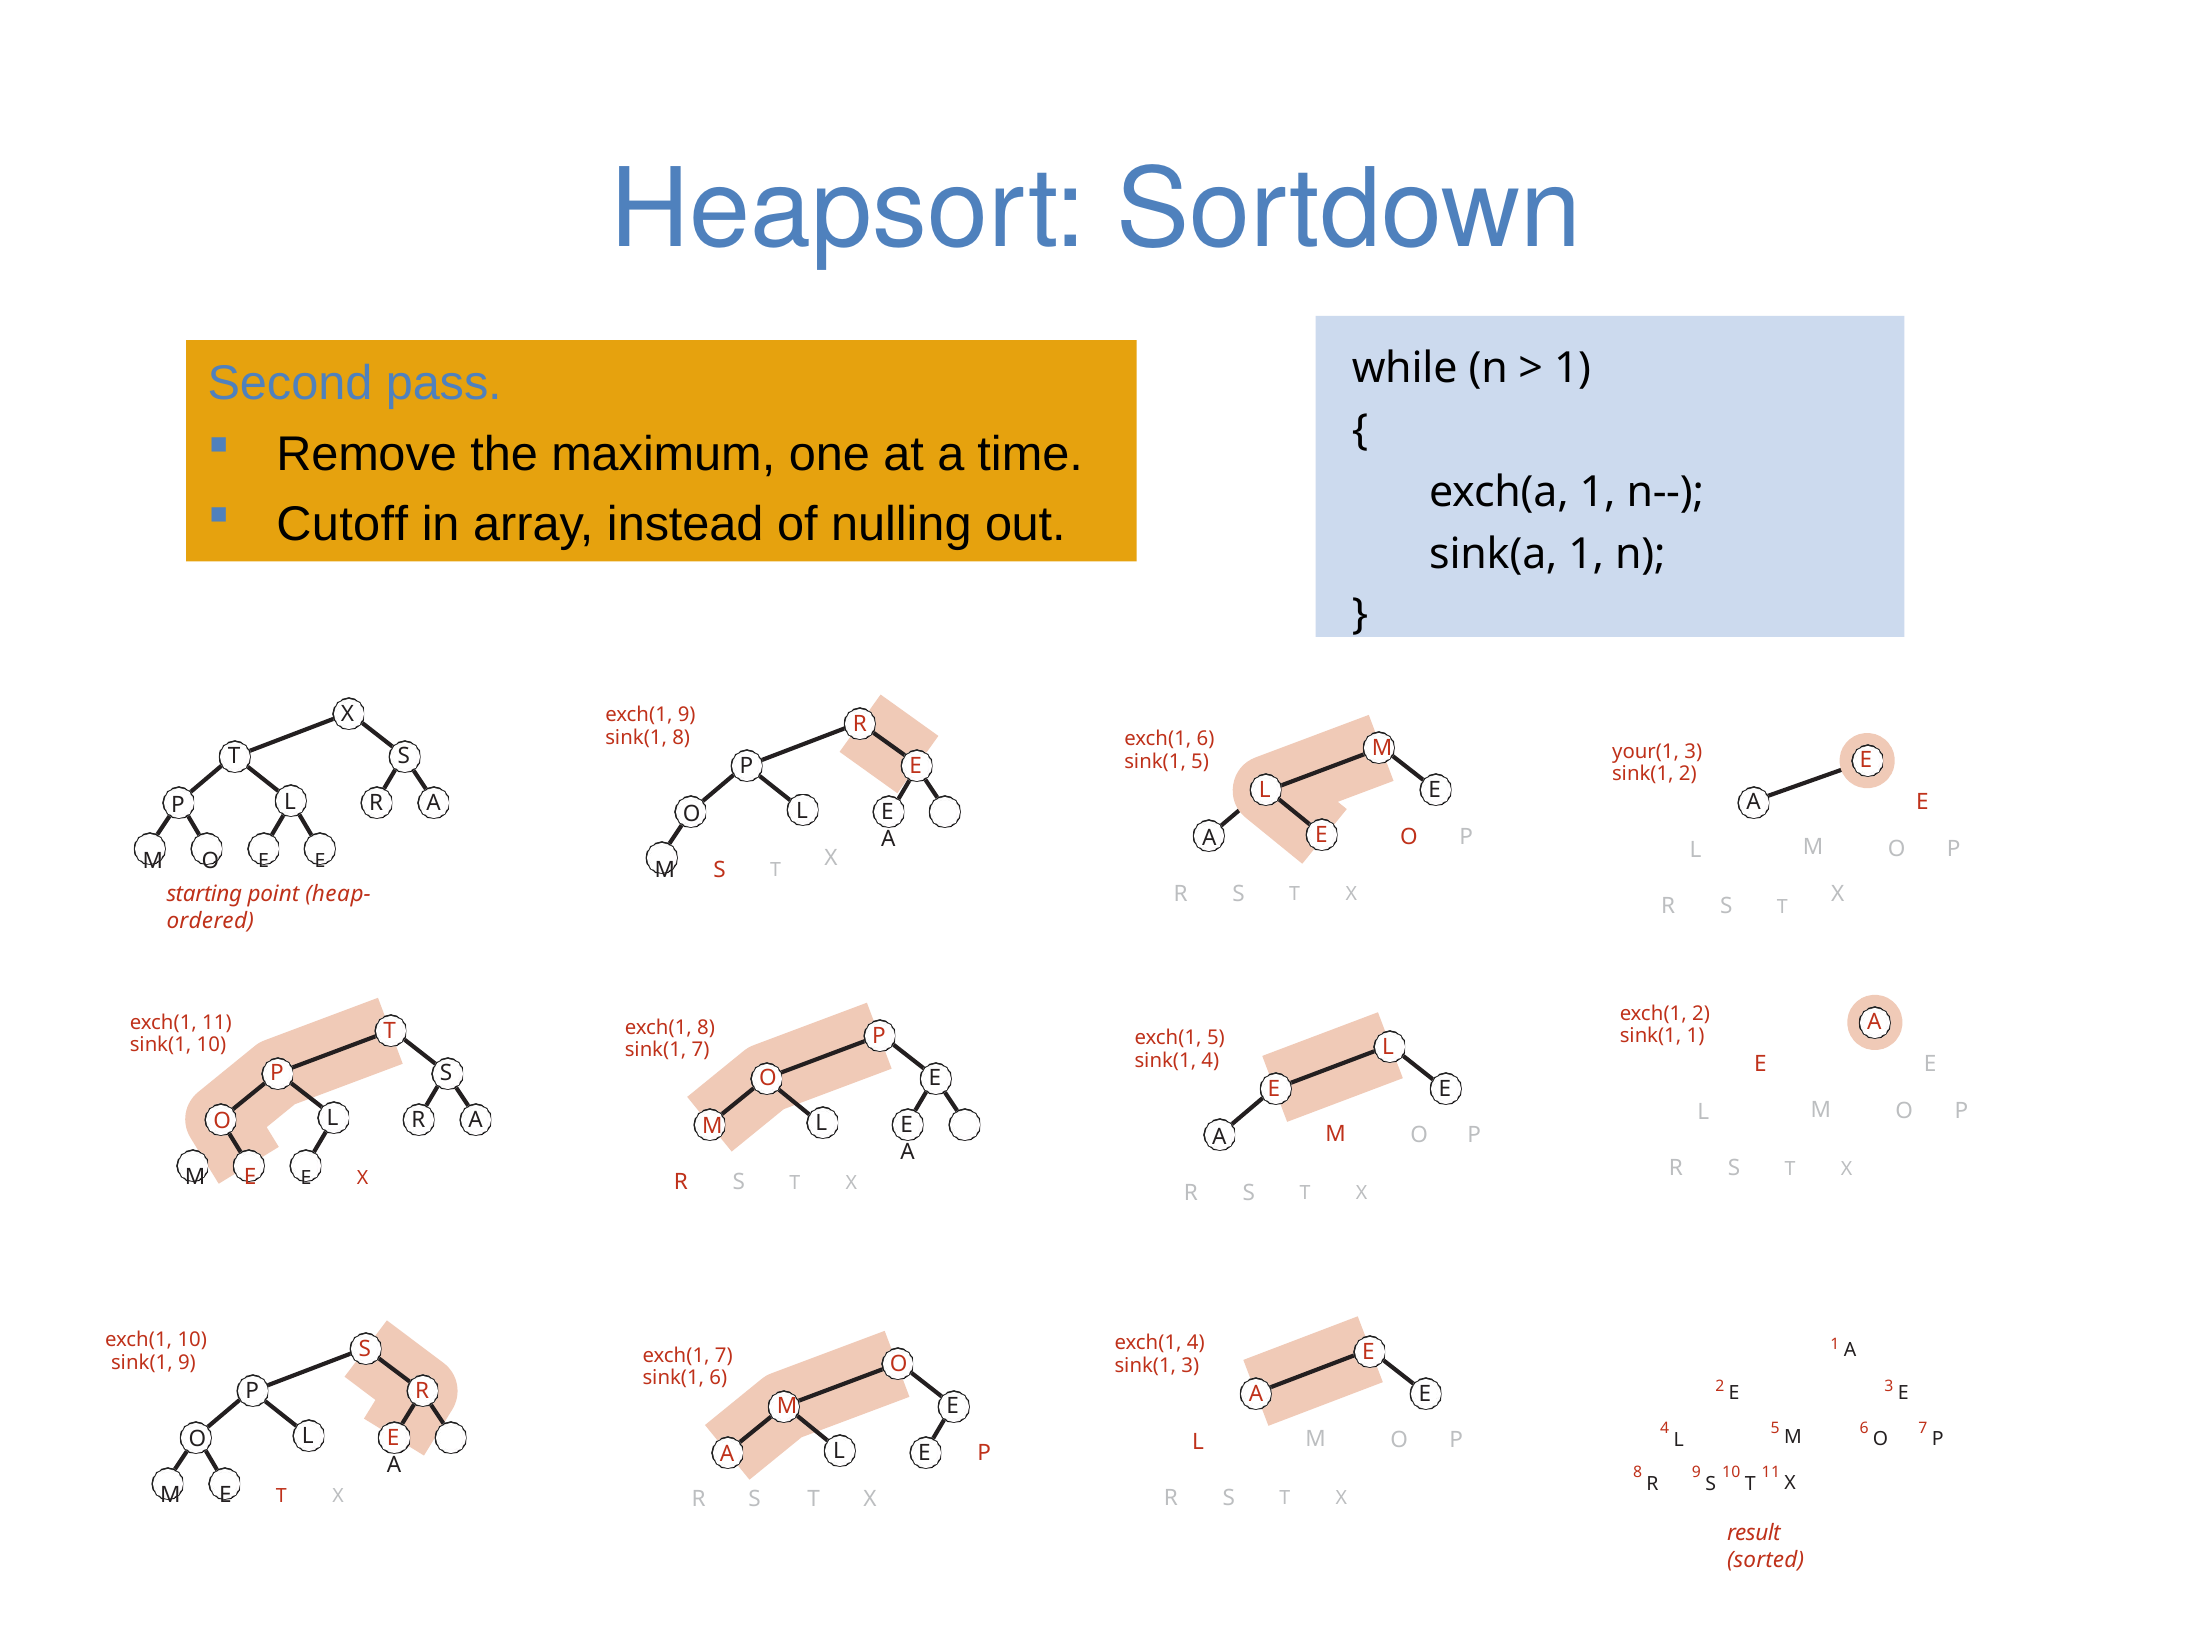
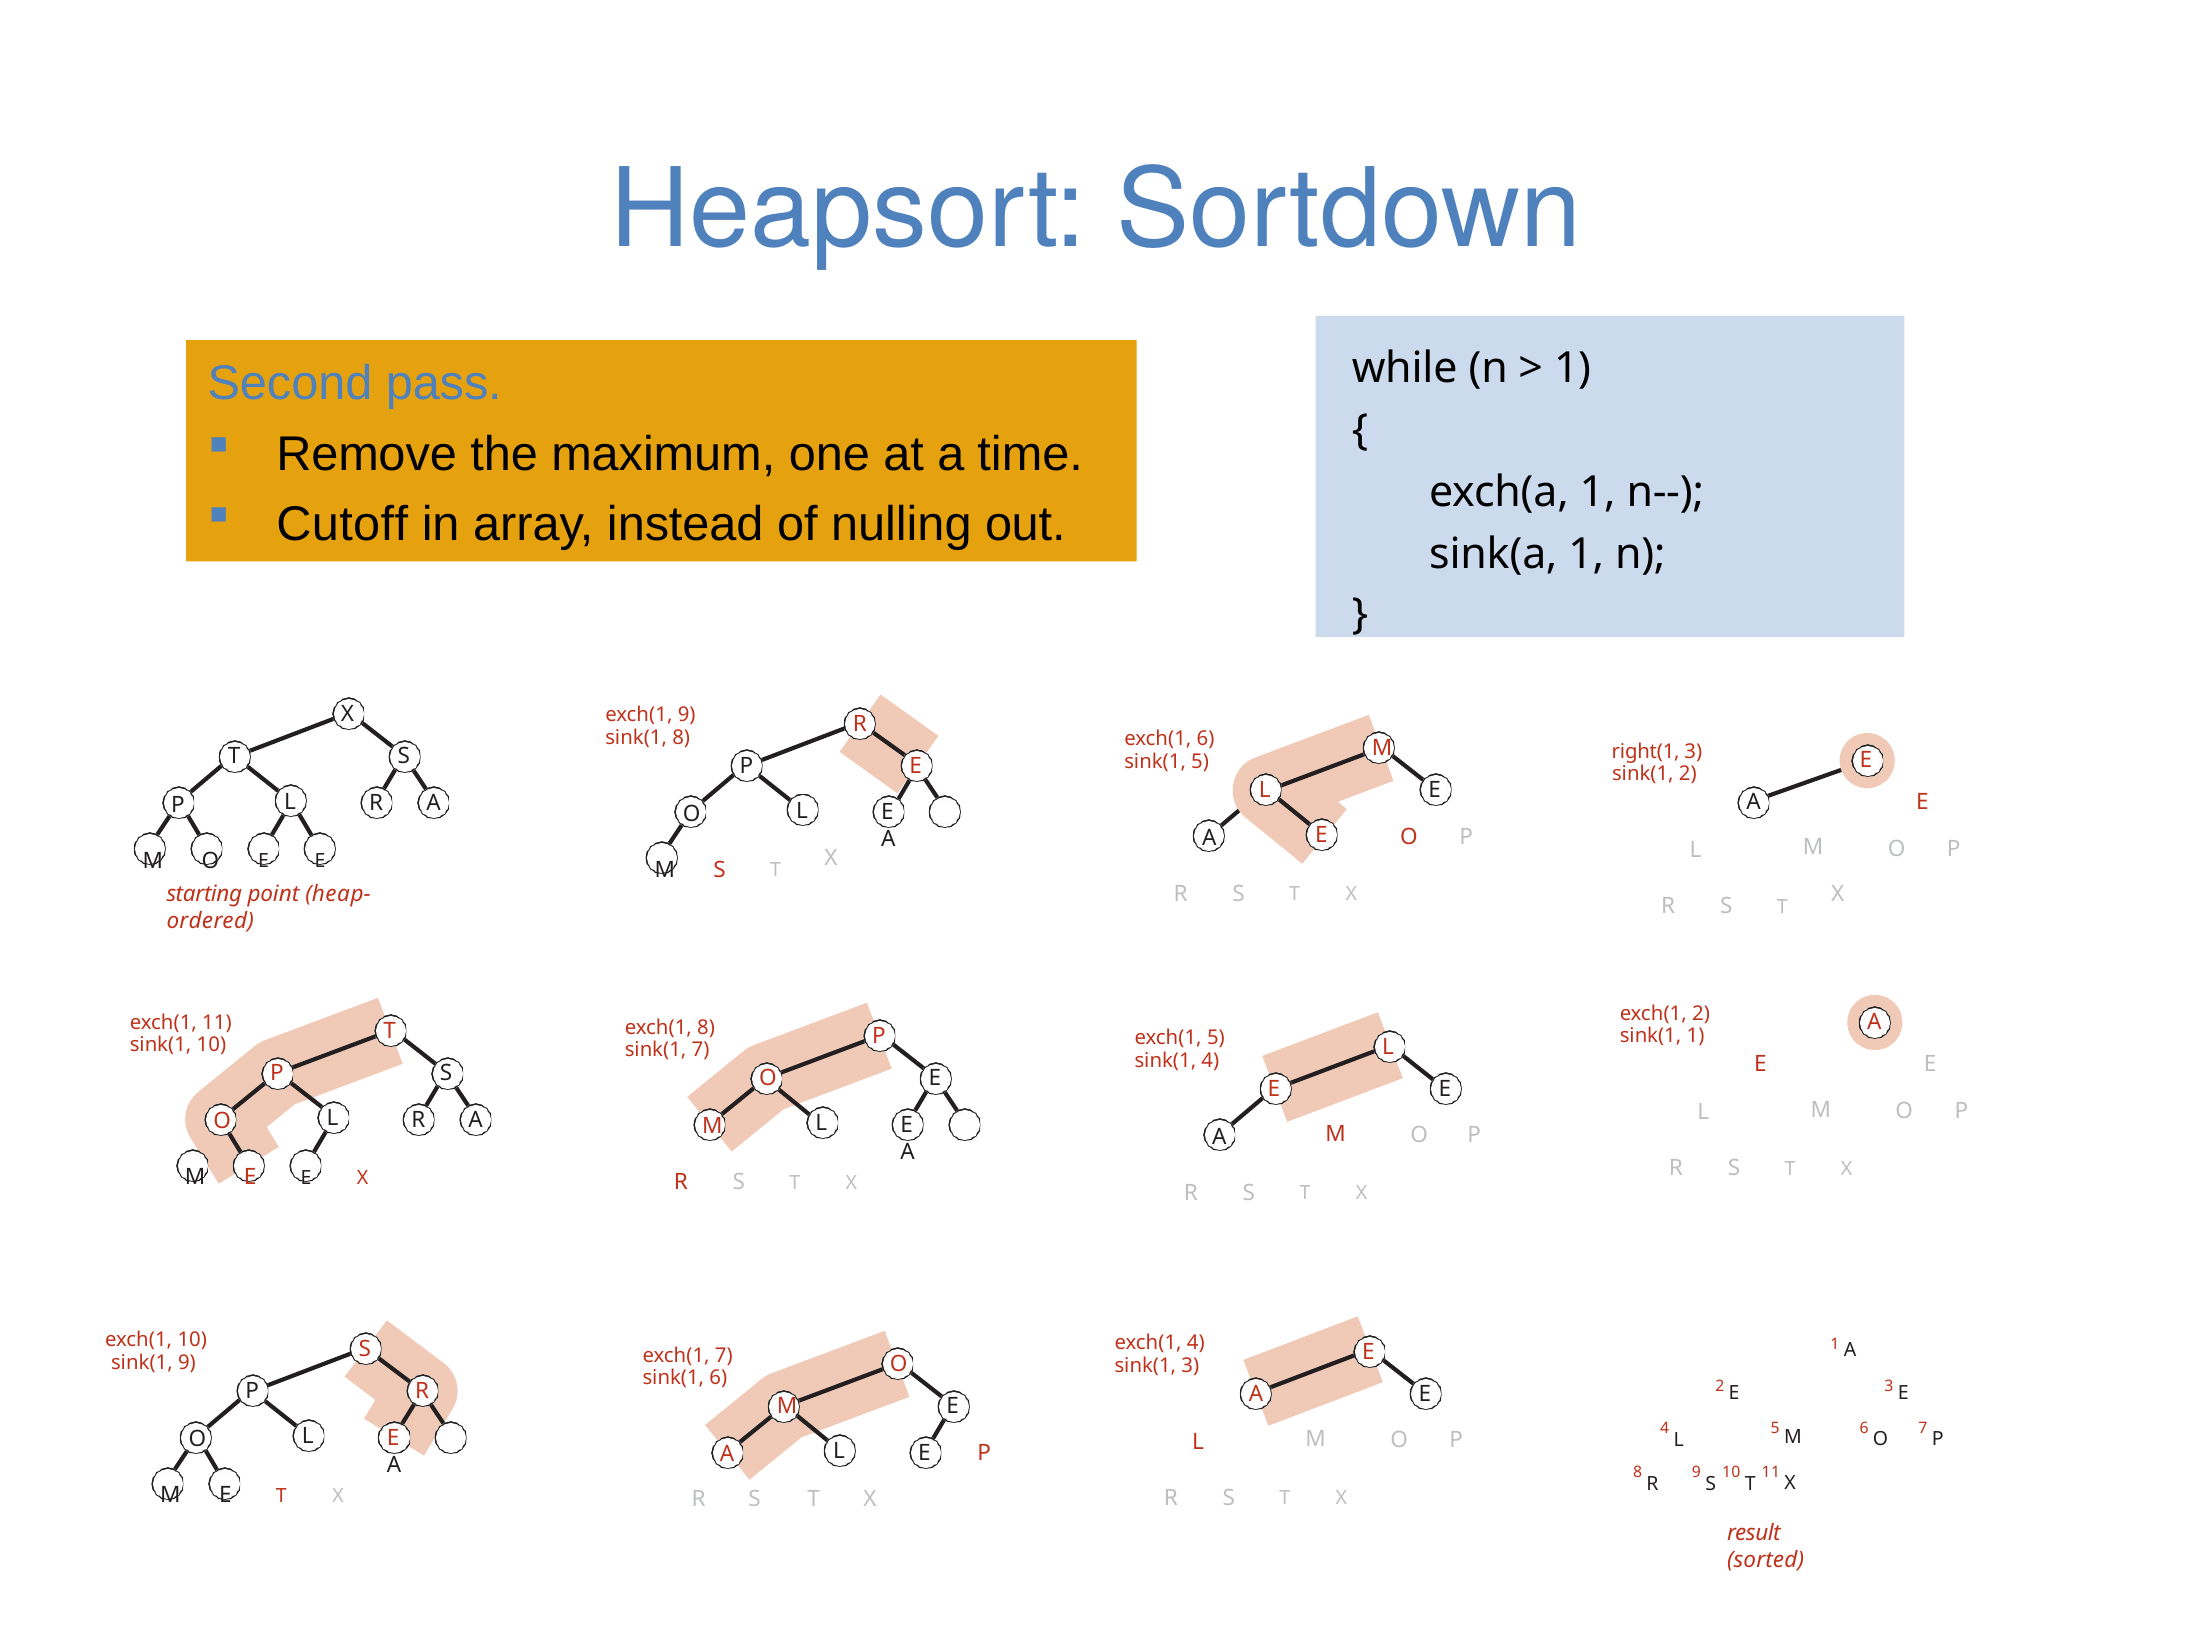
your(1: your(1 -> right(1 (1646, 751)
